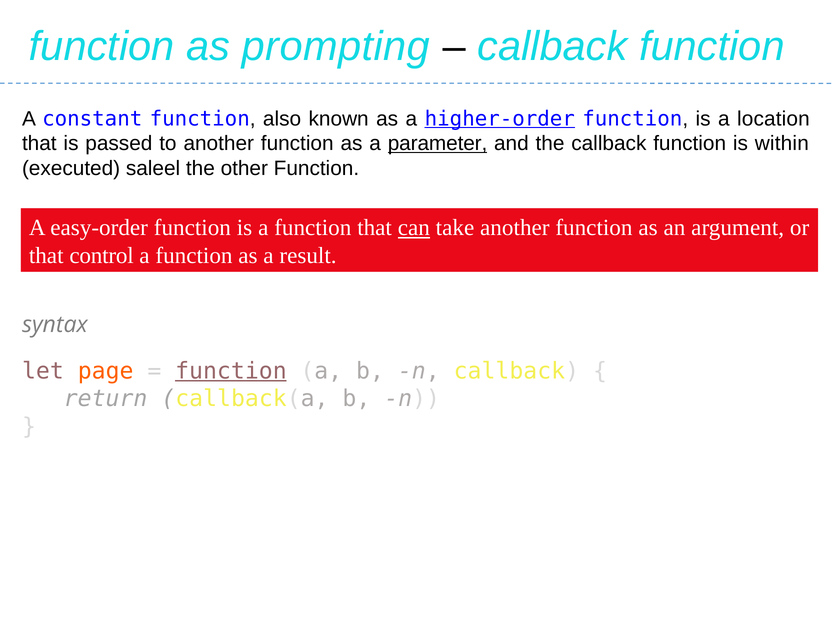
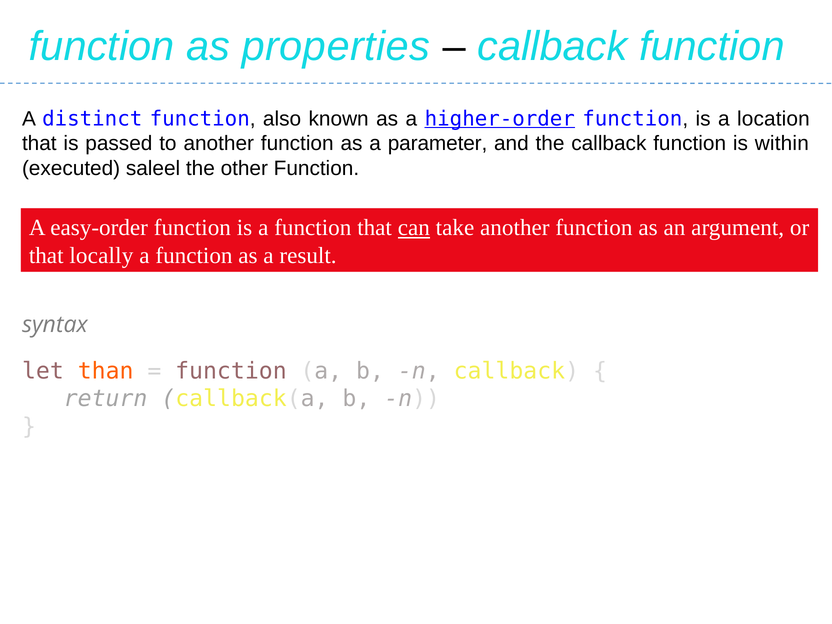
prompting: prompting -> properties (336, 46)
constant: constant -> distinct (92, 119)
parameter underline: present -> none (438, 144)
control: control -> locally (101, 255)
page: page -> than (106, 371)
function underline: present -> none (231, 371)
